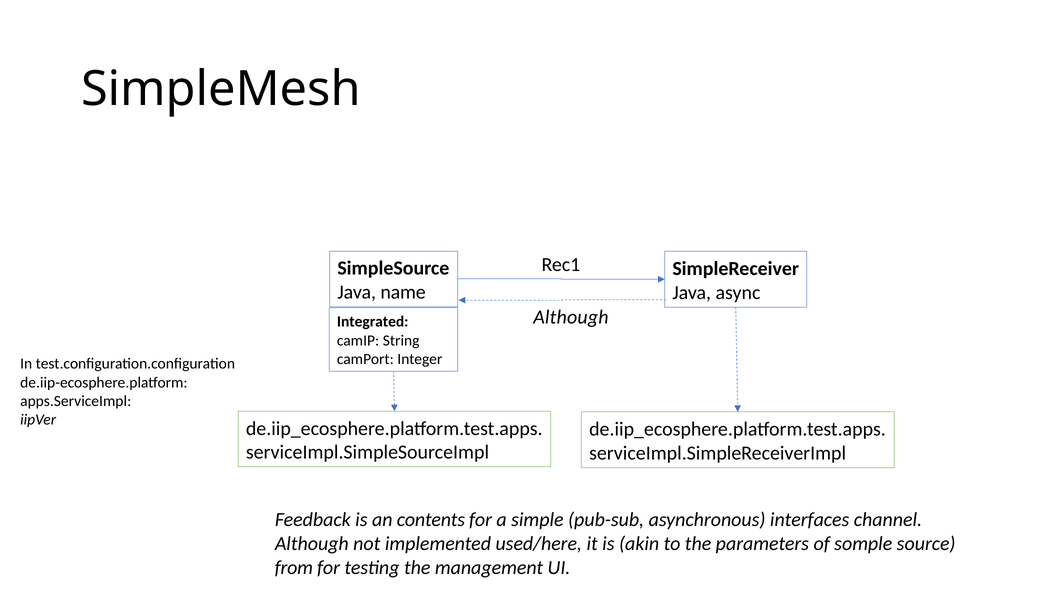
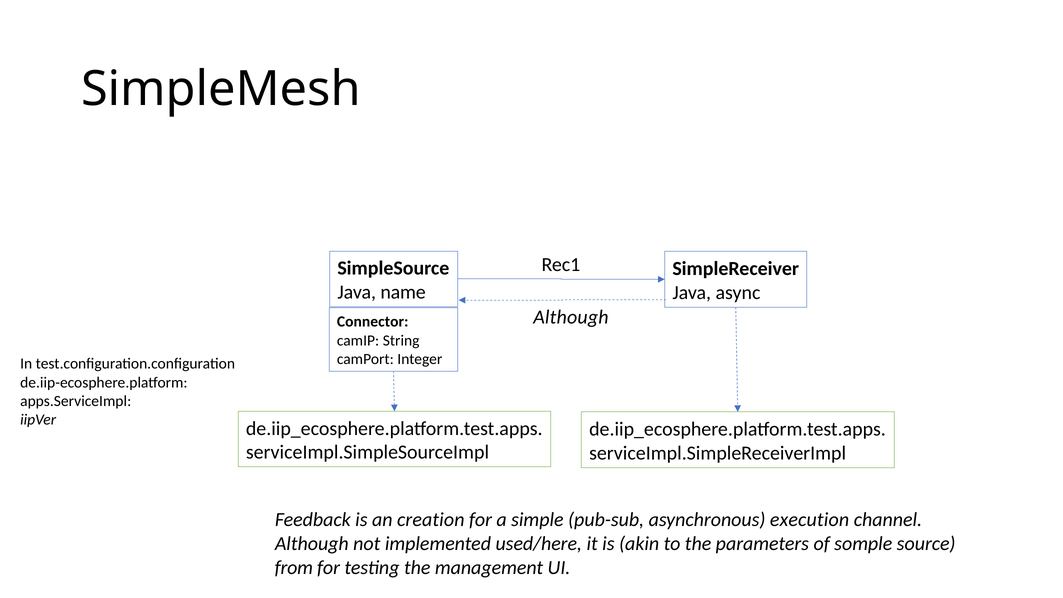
Integrated: Integrated -> Connector (373, 322)
contents: contents -> creation (431, 520)
interfaces: interfaces -> execution (810, 520)
